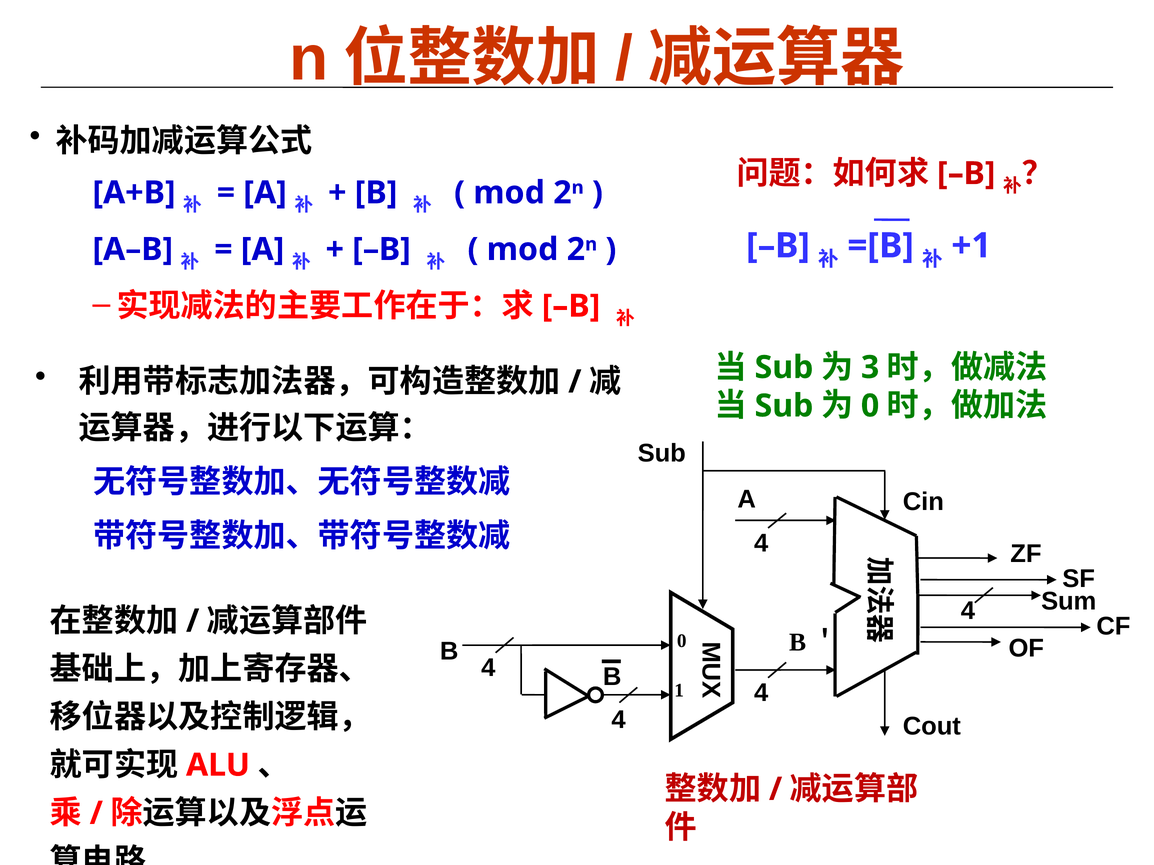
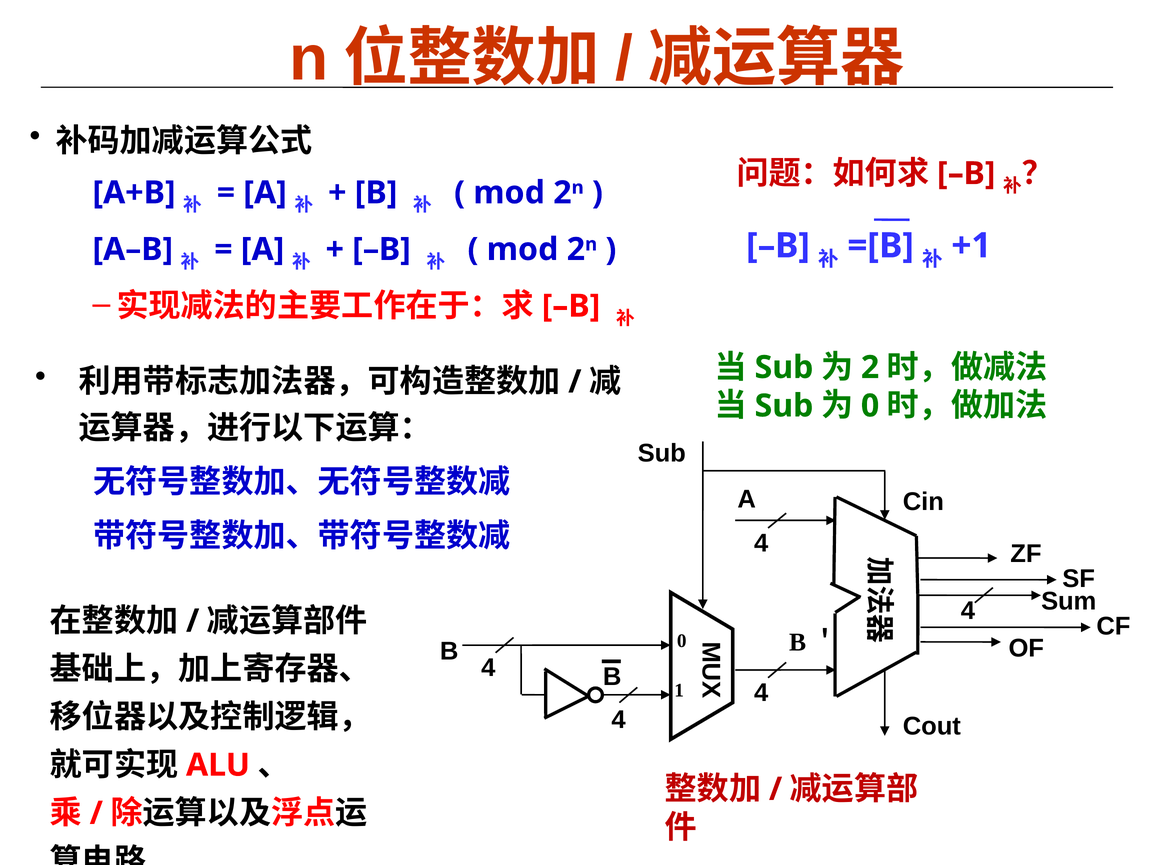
3: 3 -> 2 (870, 368)
